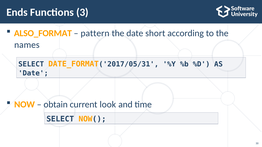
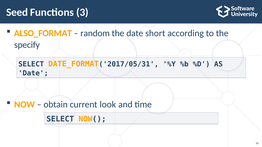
Ends: Ends -> Seed (17, 12)
pattern: pattern -> random (95, 33)
names: names -> specify (27, 45)
